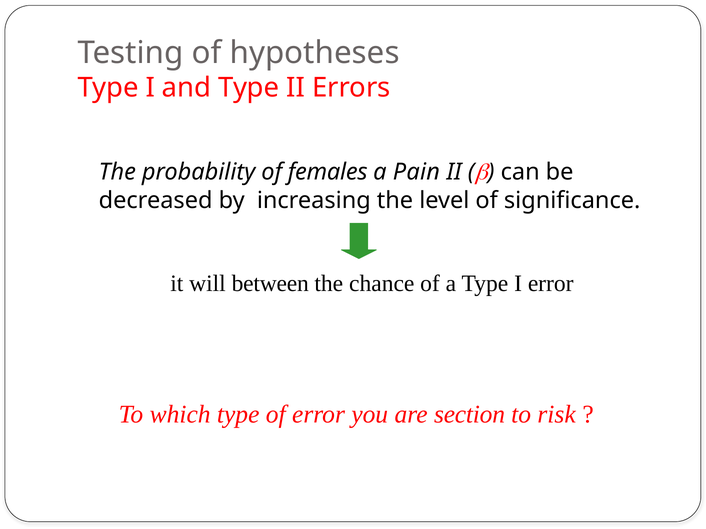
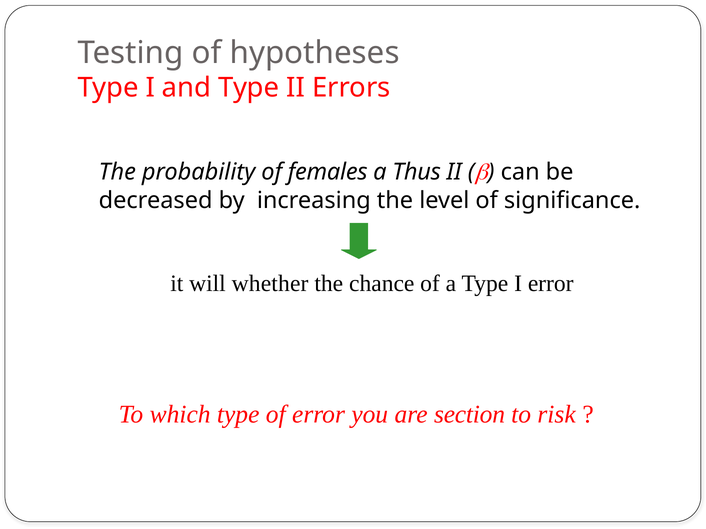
Pain: Pain -> Thus (417, 172)
between: between -> whether (270, 284)
